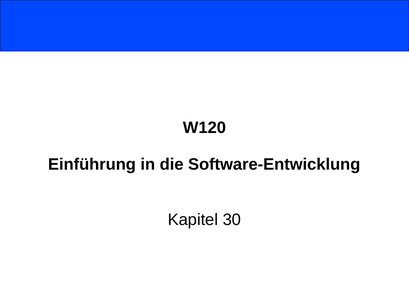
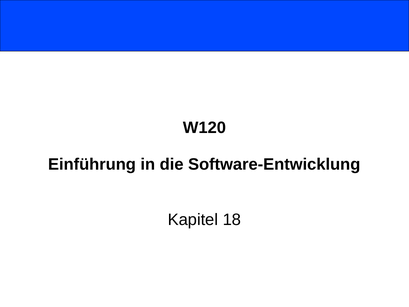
30: 30 -> 18 (232, 220)
